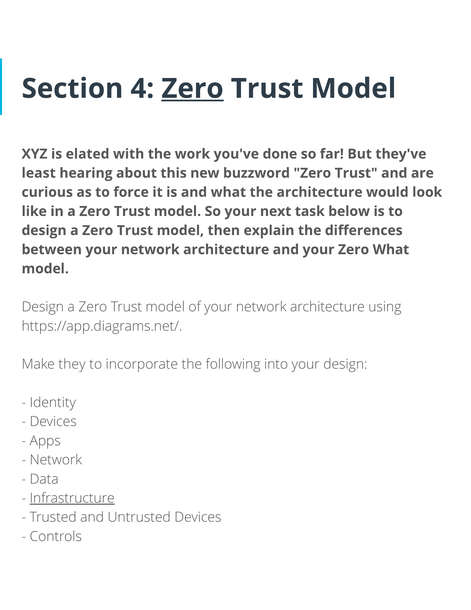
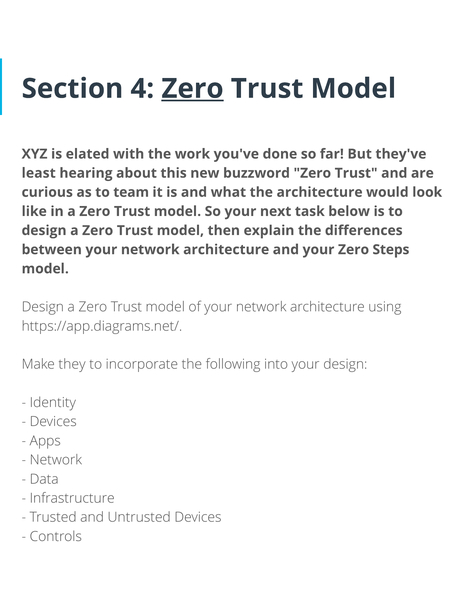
force: force -> team (131, 192)
Zero What: What -> Steps (391, 249)
Infrastructure underline: present -> none (72, 498)
